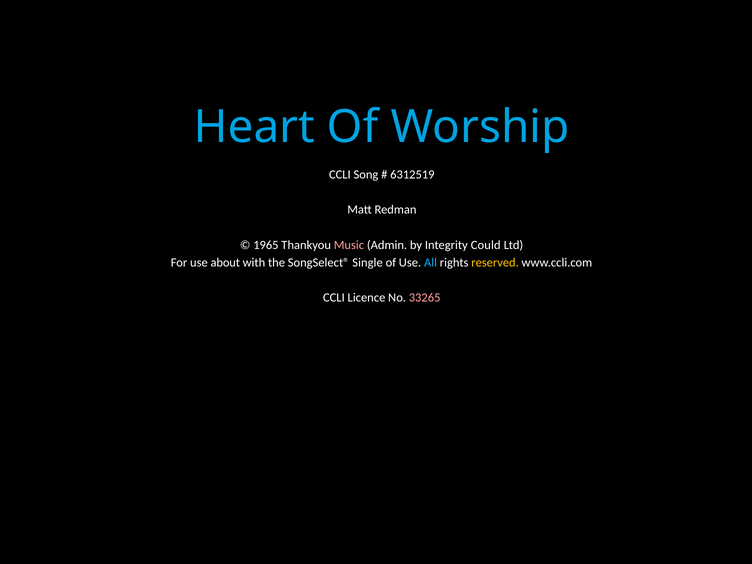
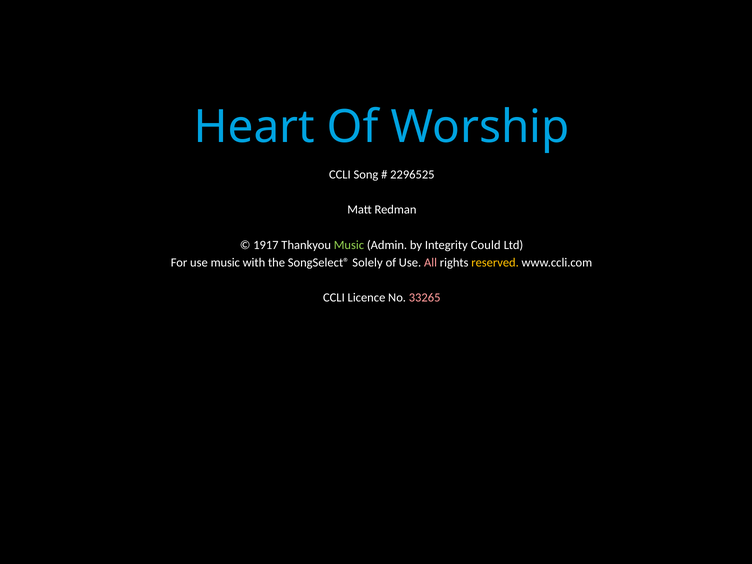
6312519: 6312519 -> 2296525 (412, 175)
1965: 1965 -> 1917 (266, 245)
Music colour: pink -> light green (349, 245)
use about: about -> music (225, 262)
Single: Single -> Solely (368, 262)
All colour: light blue -> pink (431, 262)
